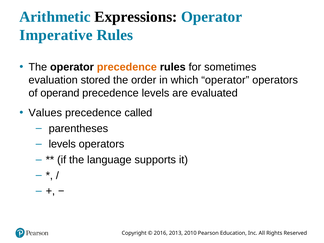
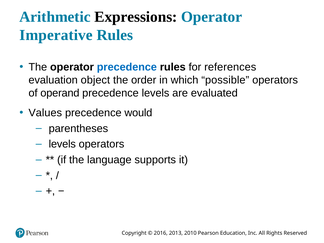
precedence colour: orange -> blue (127, 67)
sometimes: sometimes -> references (230, 67)
stored: stored -> object (95, 80)
which operator: operator -> possible (225, 80)
called: called -> would (138, 113)
